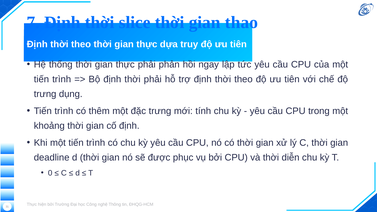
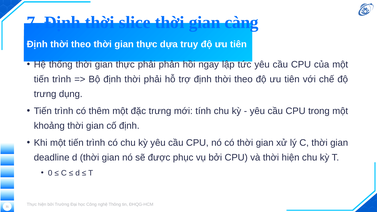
thao: thao -> càng (242, 22)
thời diễn: diễn -> hiện (291, 158)
